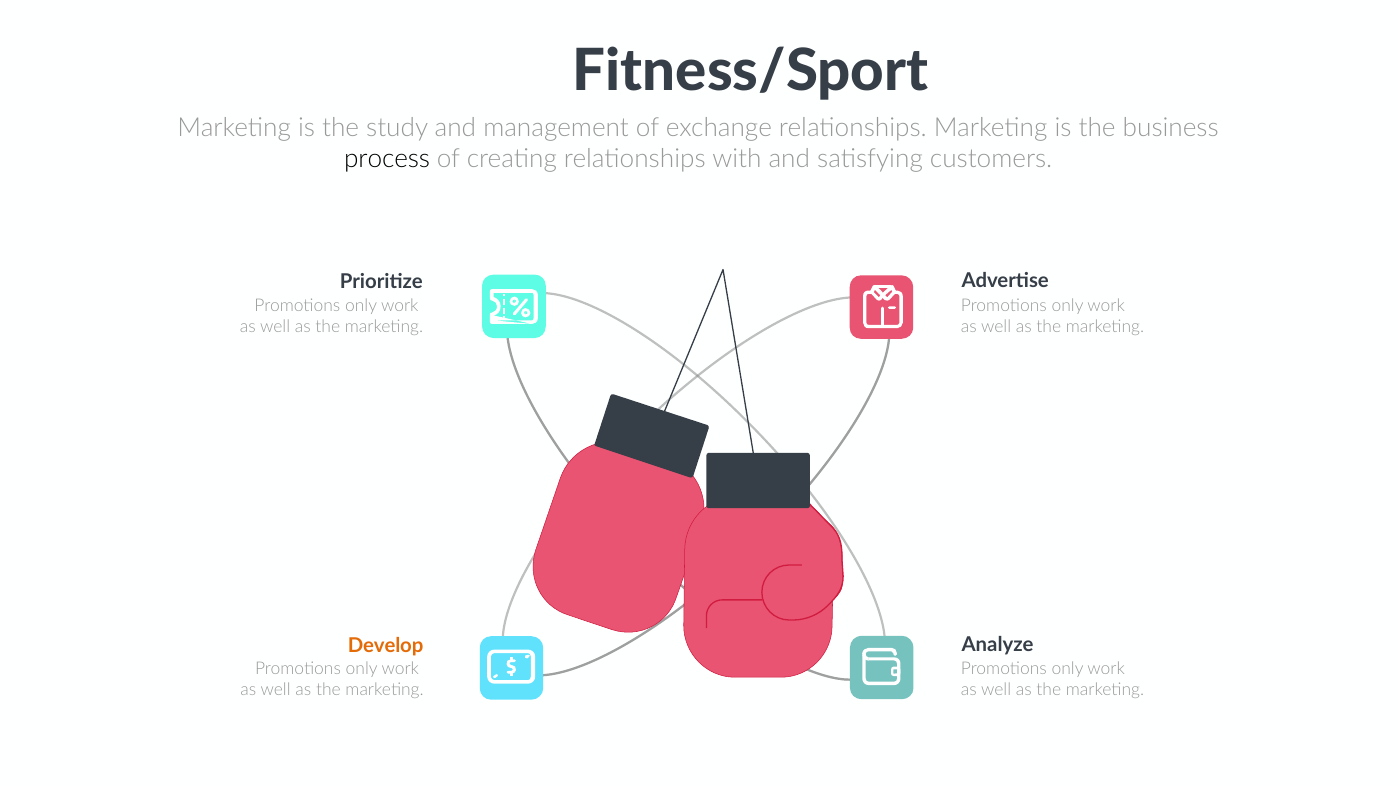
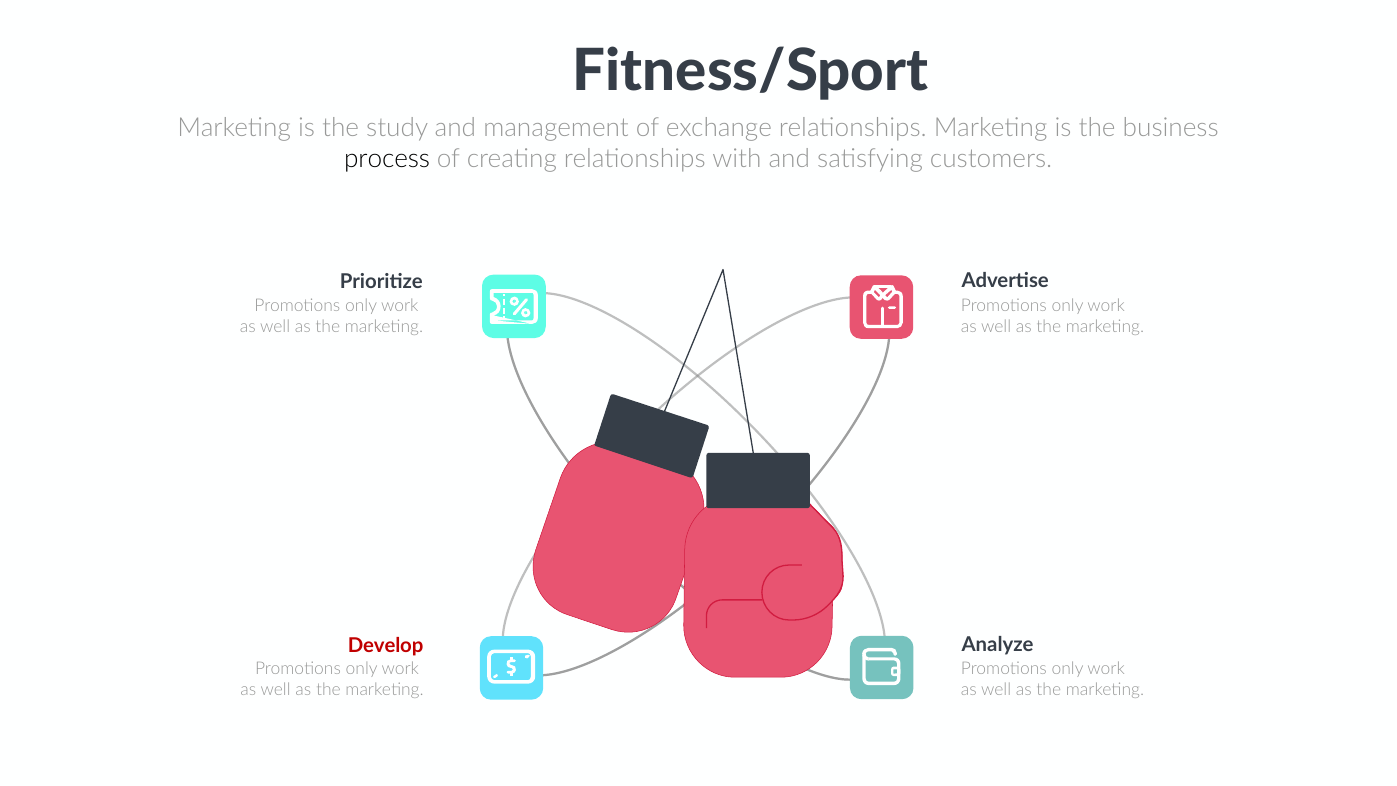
Develop colour: orange -> red (386, 646)
